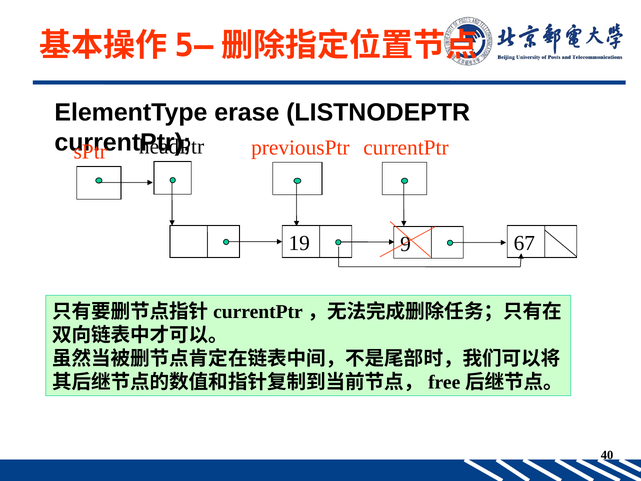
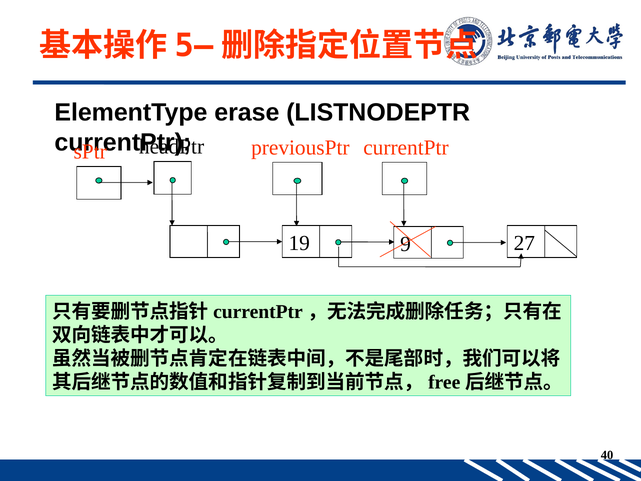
67: 67 -> 27 (524, 243)
